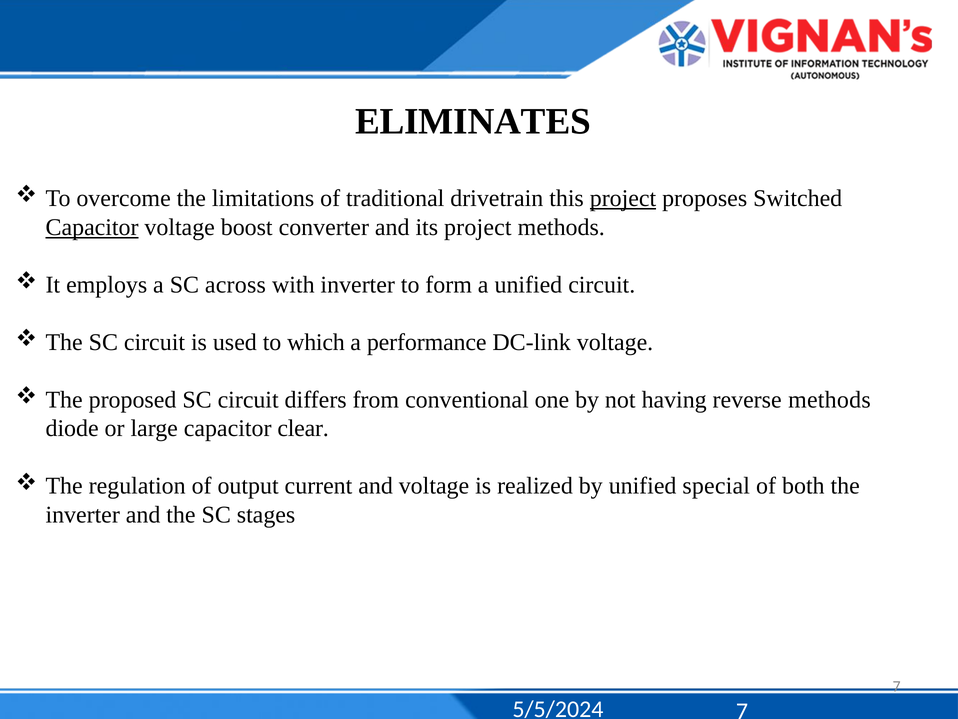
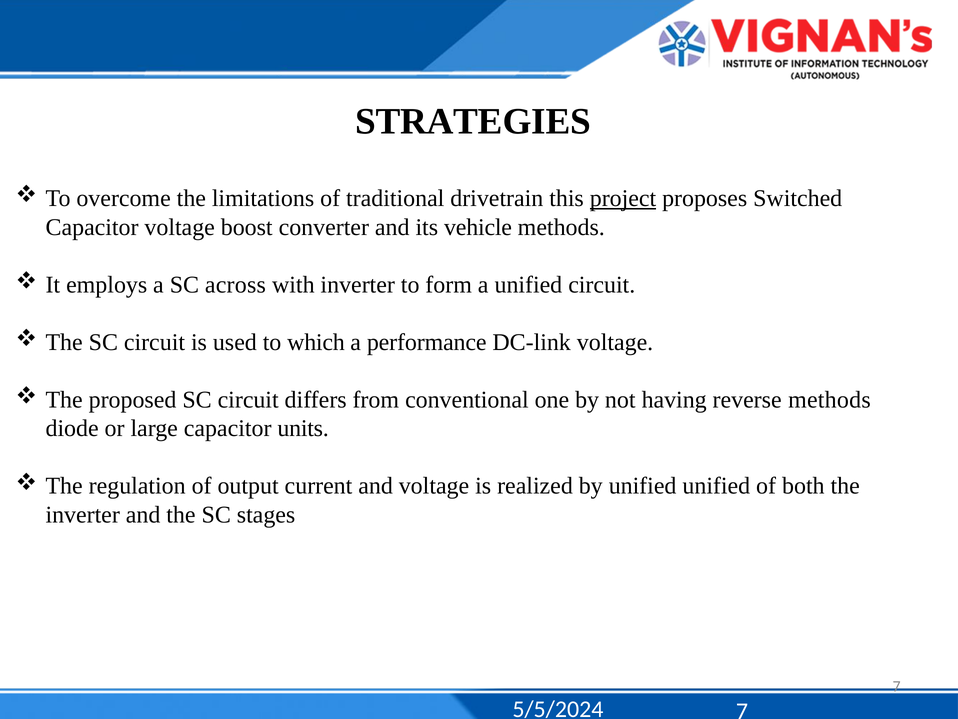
ELIMINATES: ELIMINATES -> STRATEGIES (473, 121)
Capacitor underline: present -> none (92, 227)
its project: project -> vehicle (478, 227)
clear: clear -> units (303, 428)
unified special: special -> unified (716, 486)
